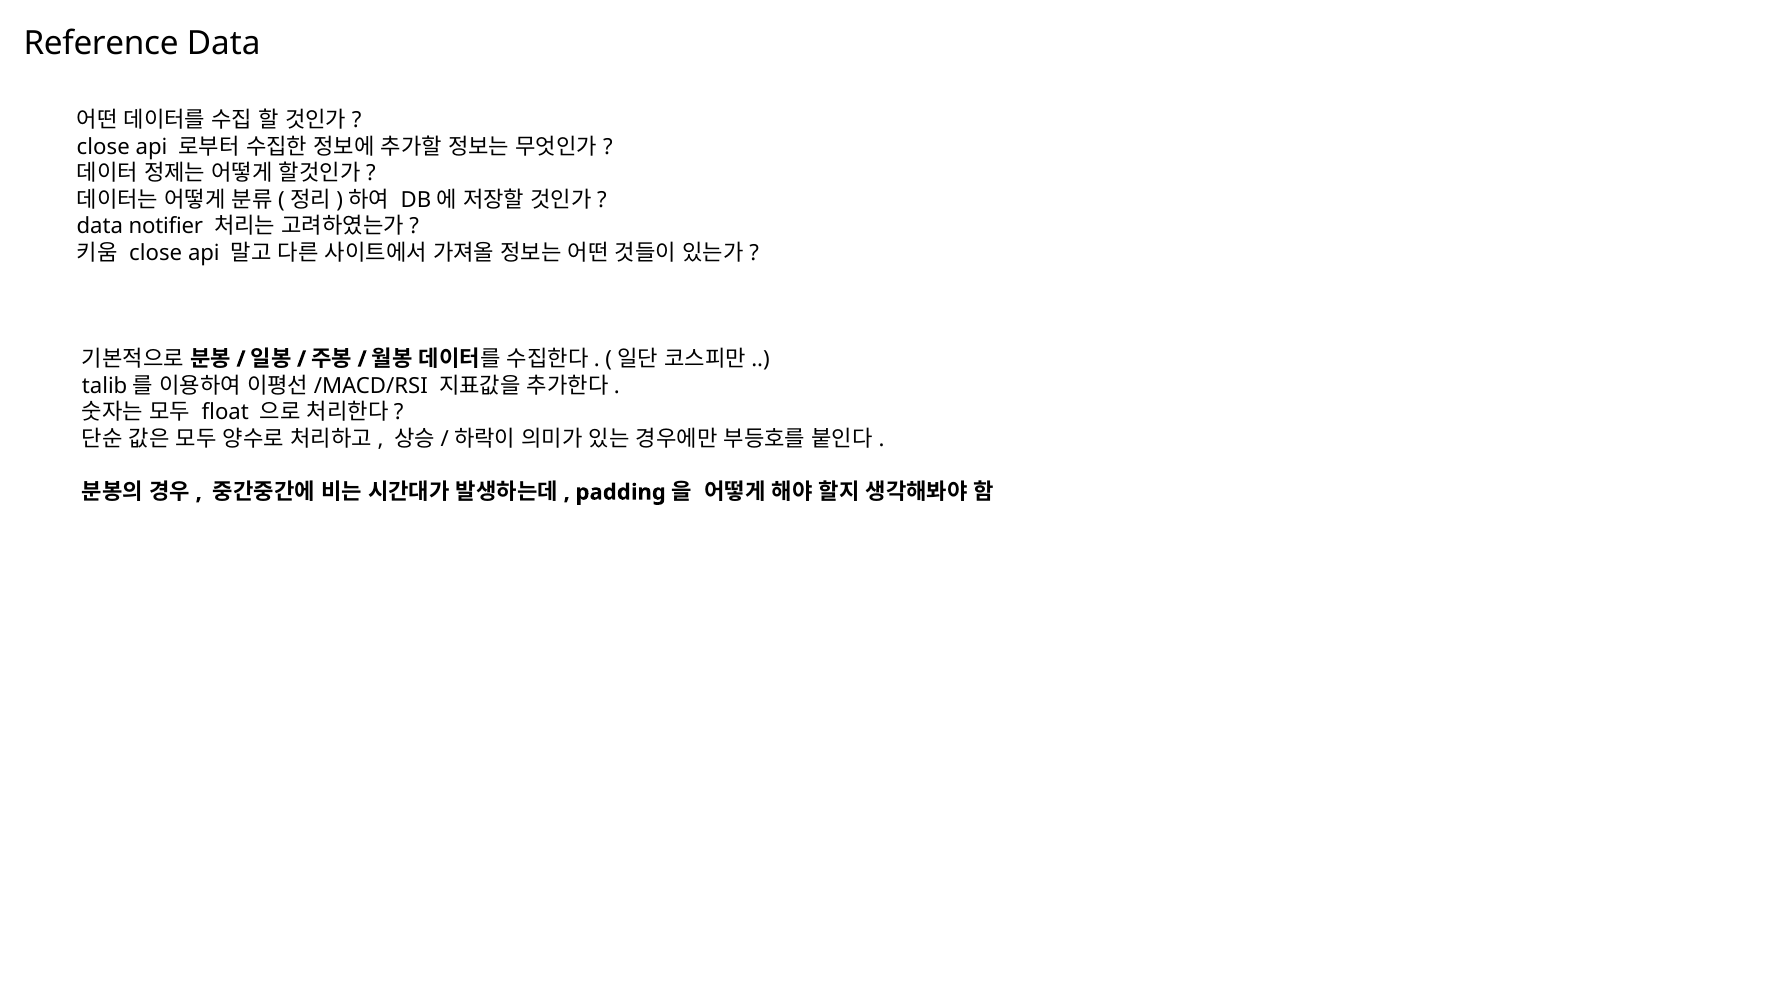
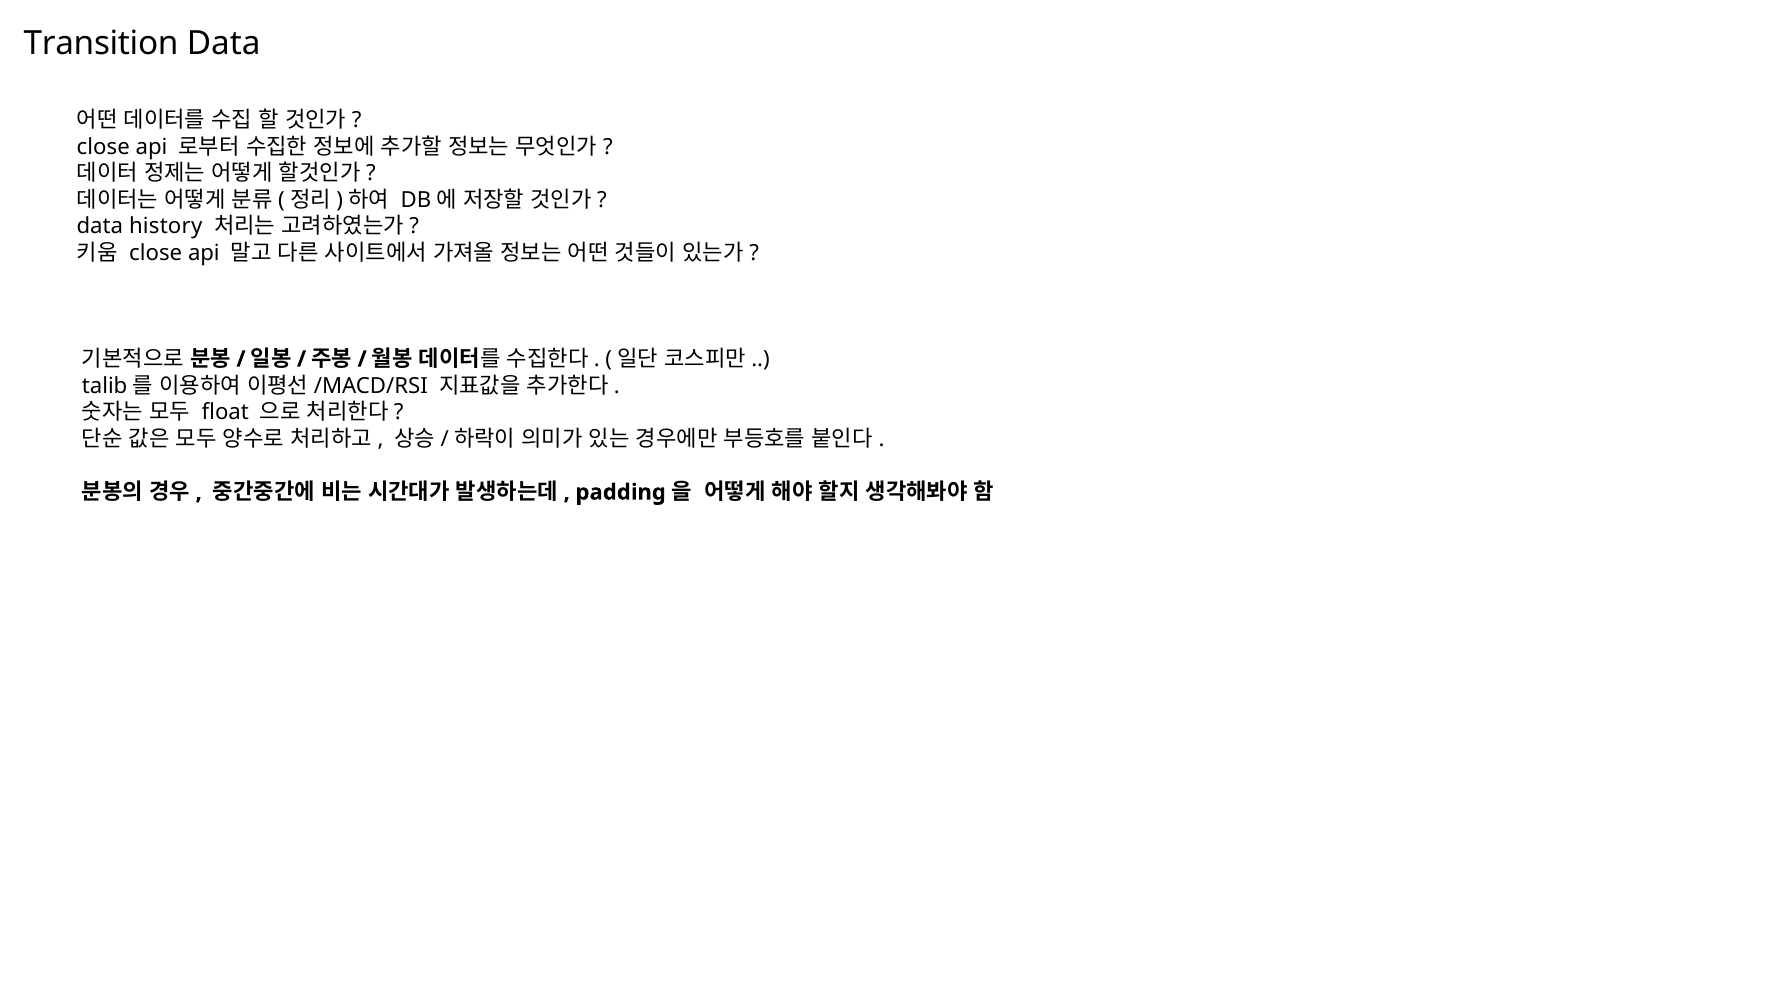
Reference: Reference -> Transition (101, 44)
notifier: notifier -> history (166, 227)
